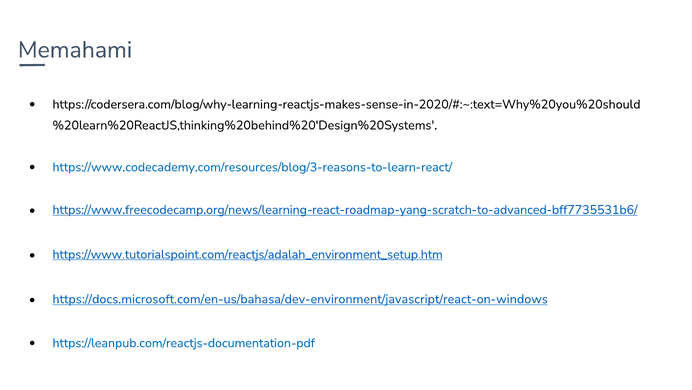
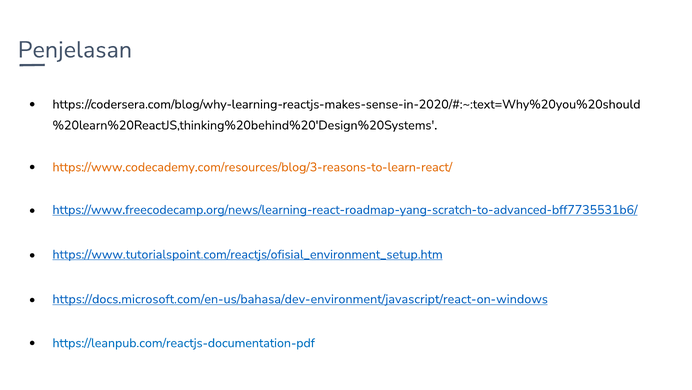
Memahami: Memahami -> Penjelasan (75, 50)
https://www.codecademy.com/resources/blog/3-reasons-to-learn-react/ colour: blue -> orange (252, 167)
https://www.tutorialspoint.com/reactjs/adalah_environment_setup.htm: https://www.tutorialspoint.com/reactjs/adalah_environment_setup.htm -> https://www.tutorialspoint.com/reactjs/ofisial_environment_setup.htm (248, 254)
